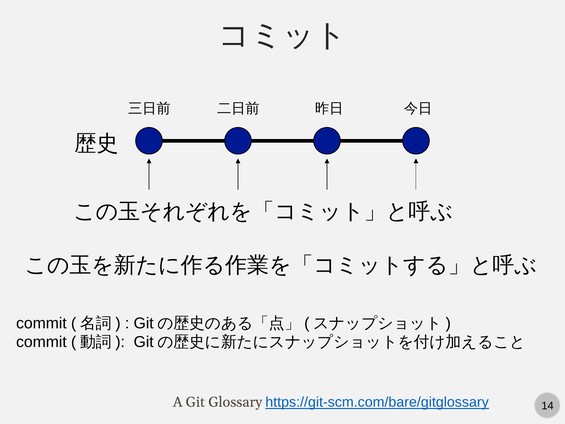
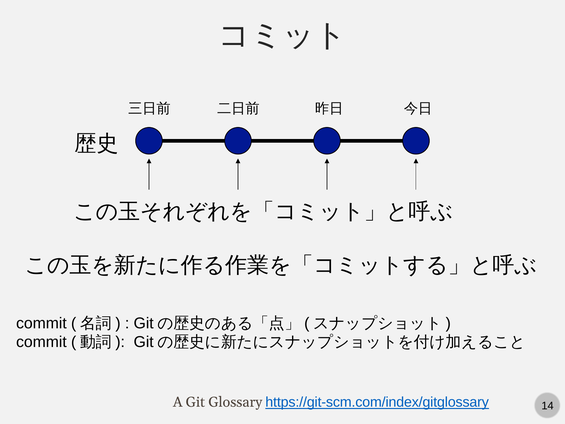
https://git-scm.com/bare/gitglossary: https://git-scm.com/bare/gitglossary -> https://git-scm.com/index/gitglossary (377, 402)
